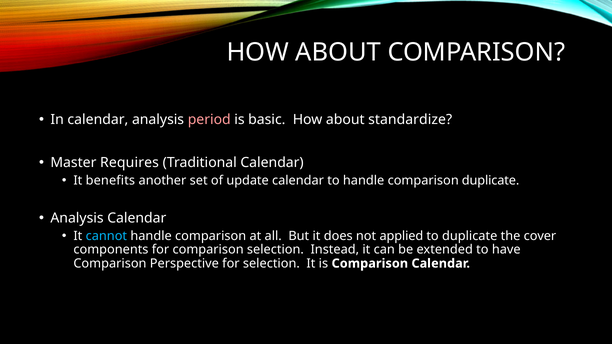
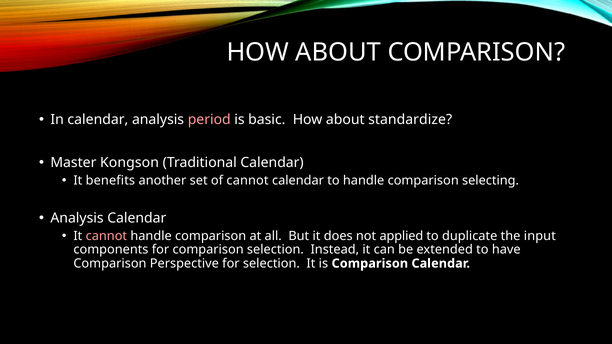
Requires: Requires -> Kongson (130, 163)
of update: update -> cannot (248, 181)
comparison duplicate: duplicate -> selecting (491, 181)
cannot colour: light blue -> pink (106, 236)
cover: cover -> input (540, 236)
